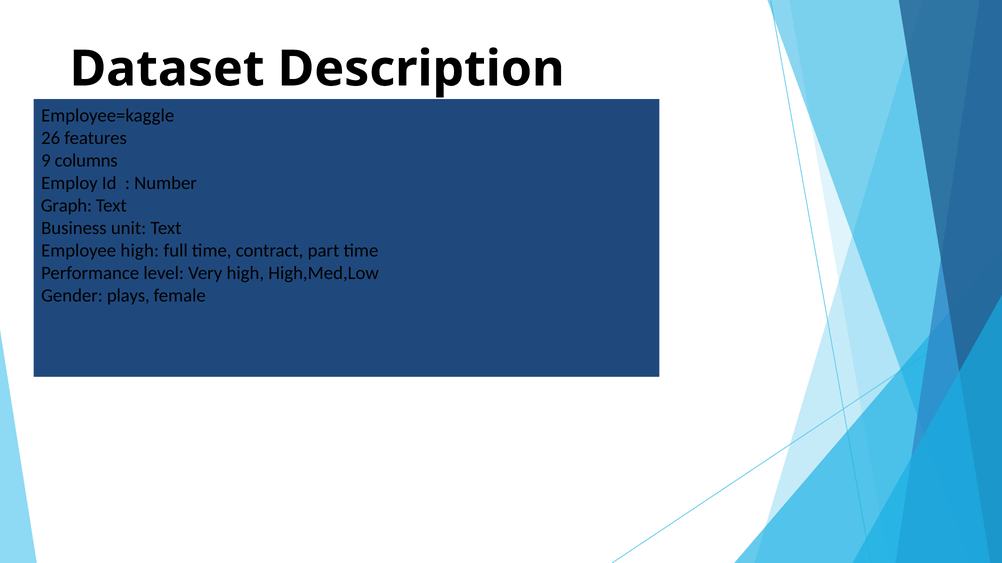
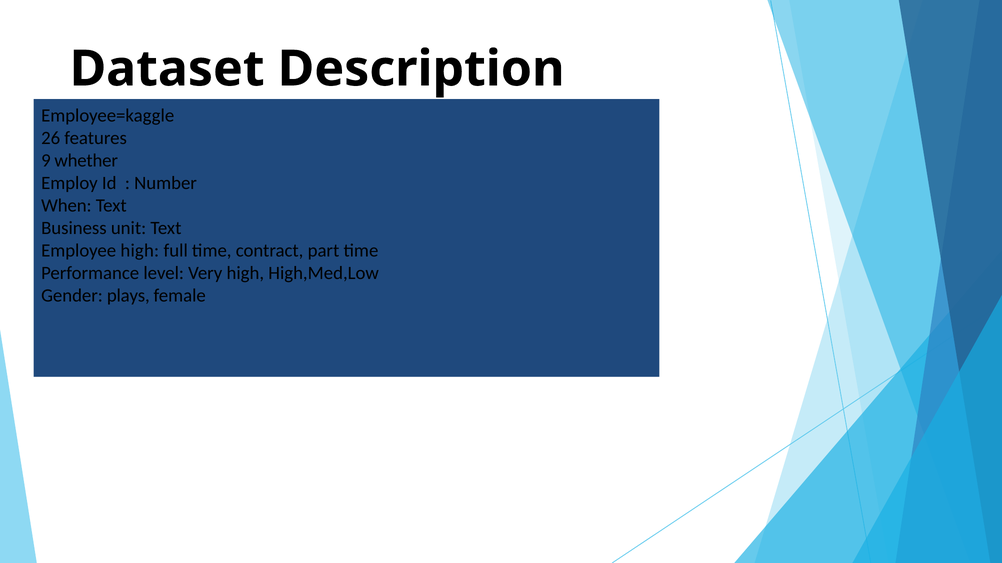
columns: columns -> whether (86, 161)
Graph: Graph -> When (66, 206)
